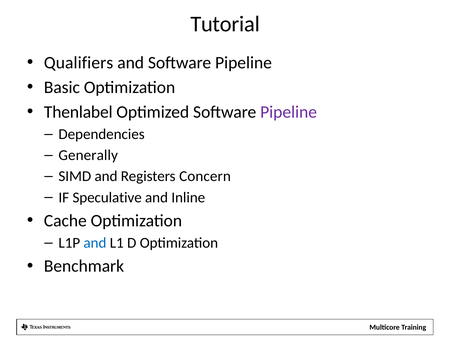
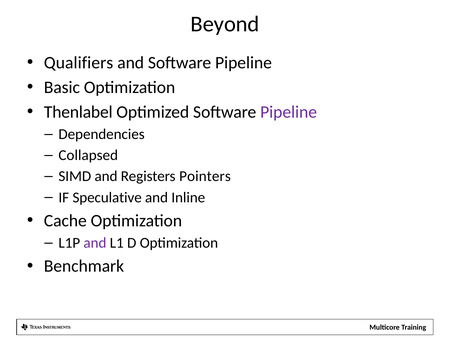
Tutorial: Tutorial -> Beyond (225, 24)
Generally: Generally -> Collapsed (88, 155)
Concern: Concern -> Pointers (205, 176)
and colour: blue -> purple (95, 243)
